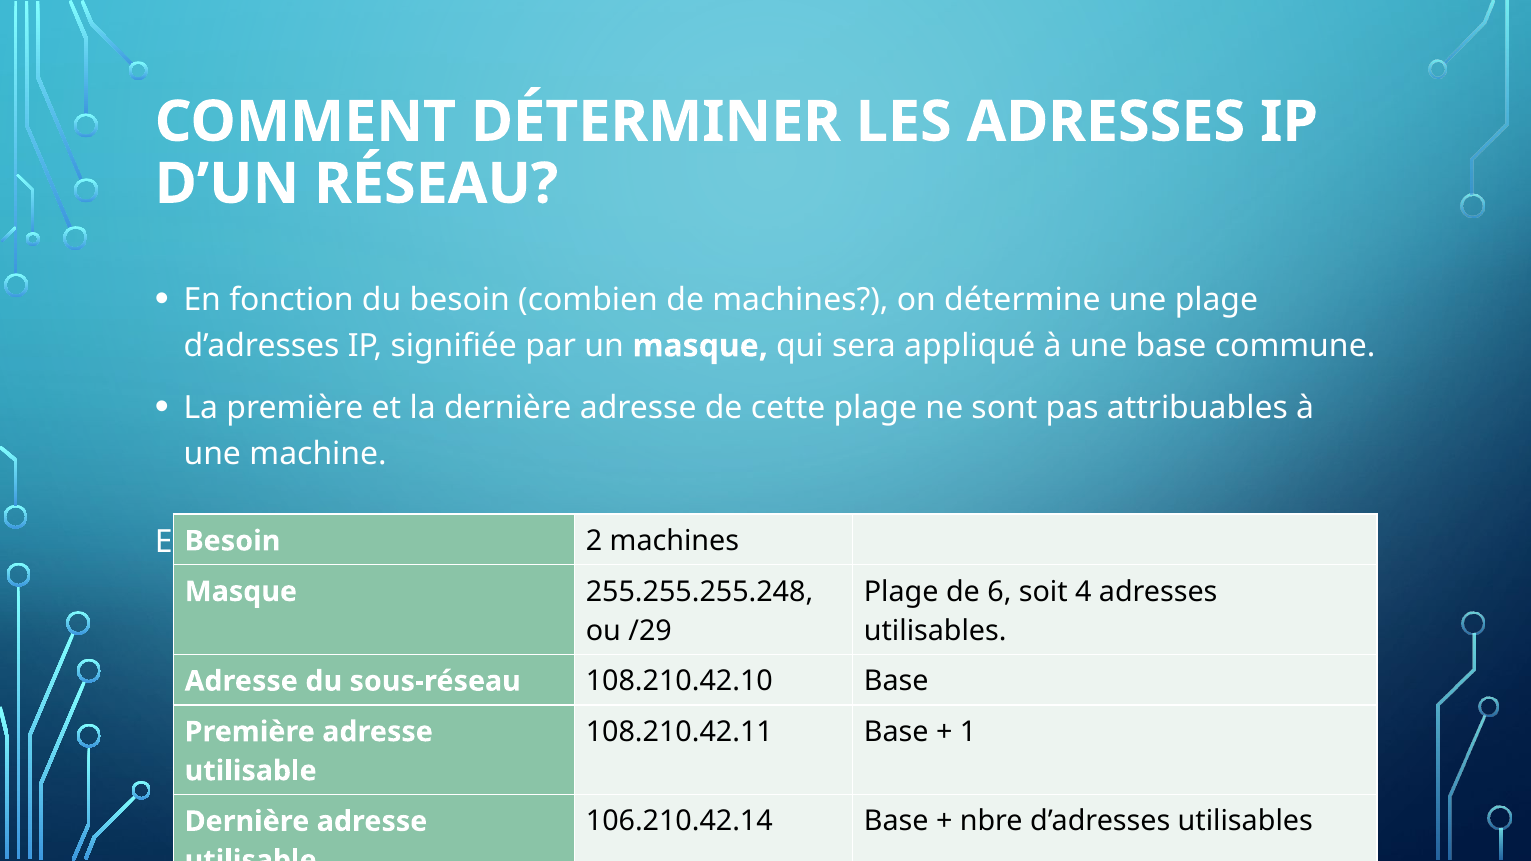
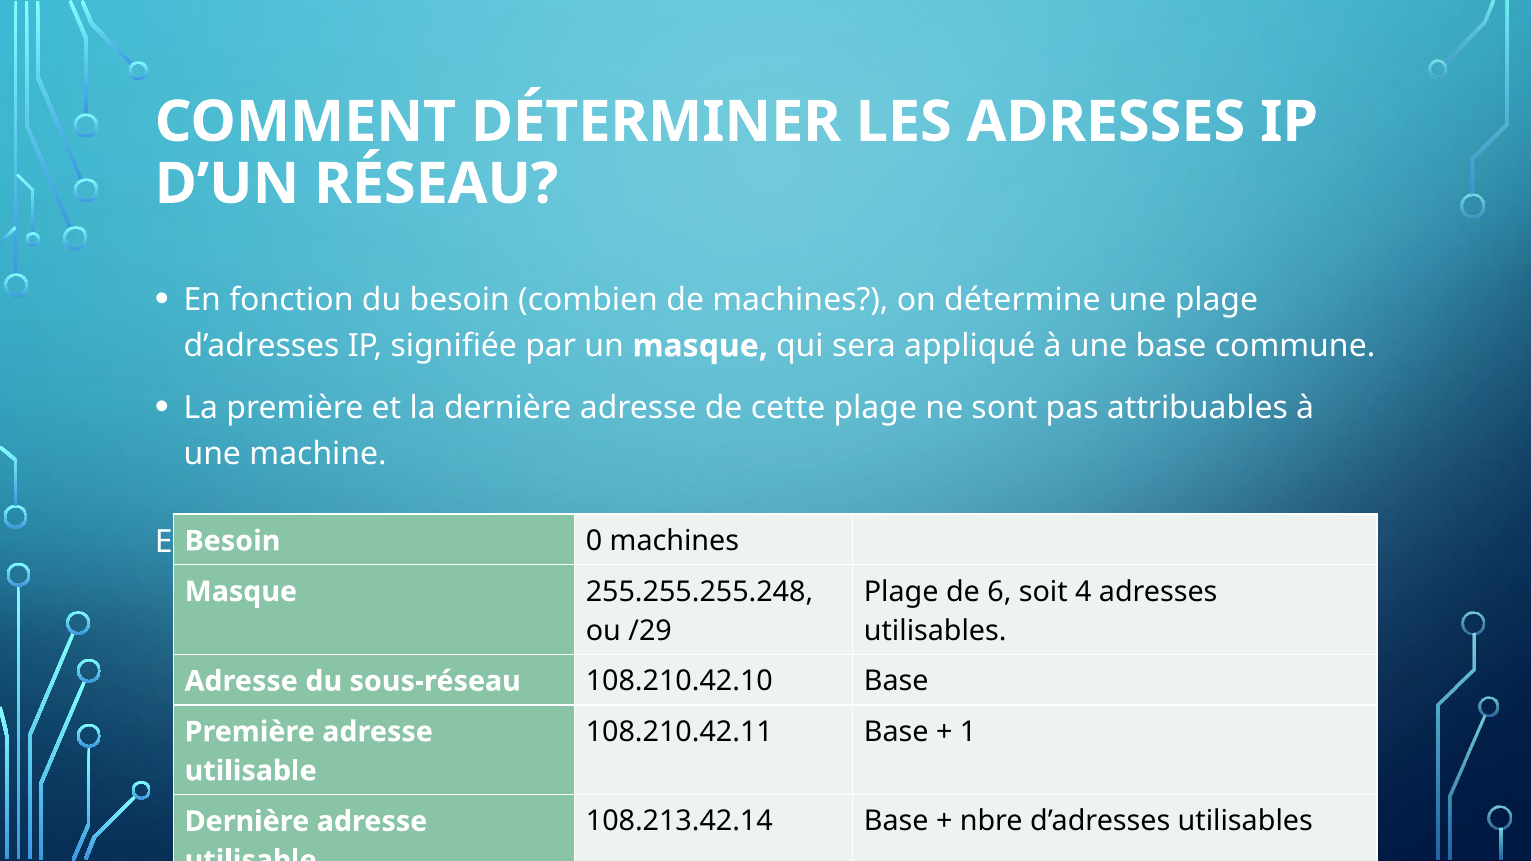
2: 2 -> 0 (594, 541)
106.210.42.14: 106.210.42.14 -> 108.213.42.14 (679, 822)
